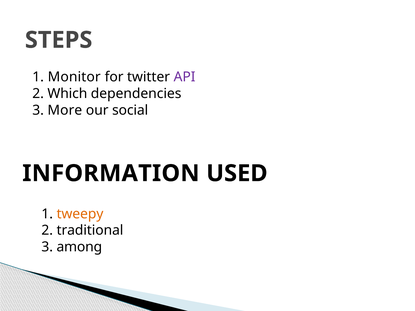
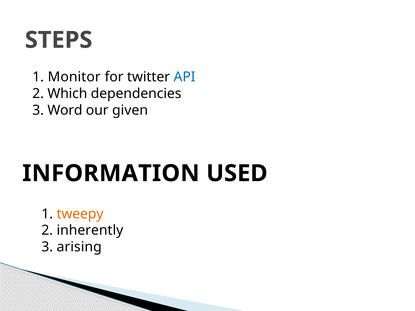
API colour: purple -> blue (185, 77)
More: More -> Word (65, 110)
social: social -> given (130, 110)
traditional: traditional -> inherently (90, 231)
among: among -> arising (79, 247)
